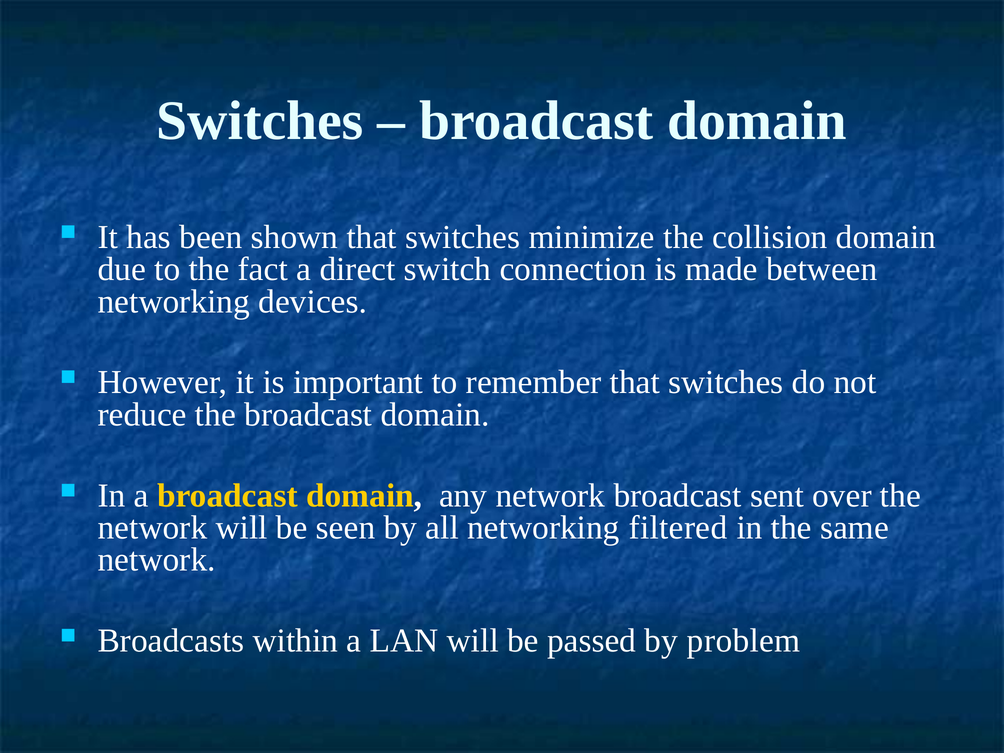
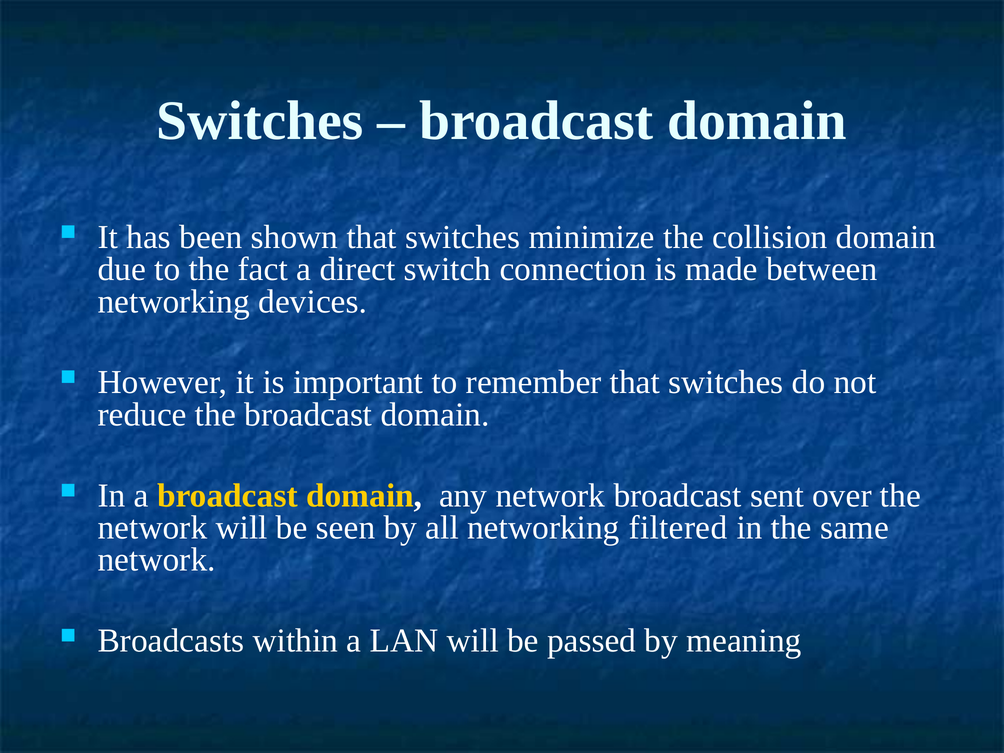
problem: problem -> meaning (744, 641)
